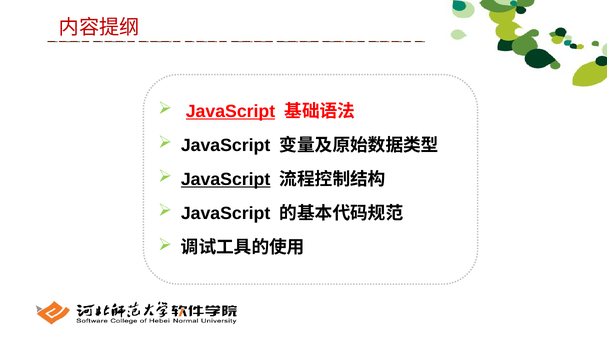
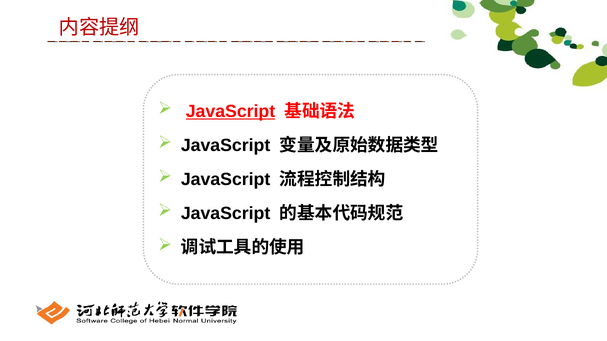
JavaScript underline: present -> none (226, 180)
